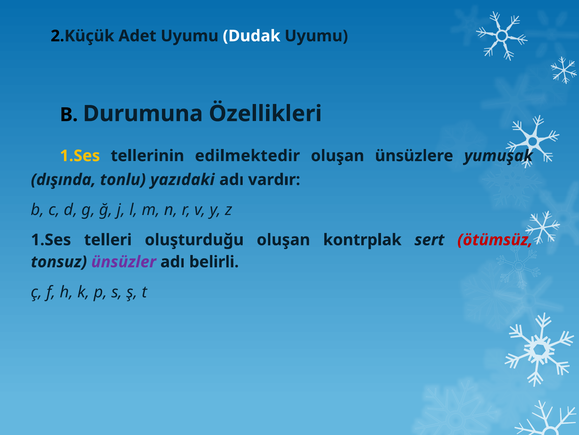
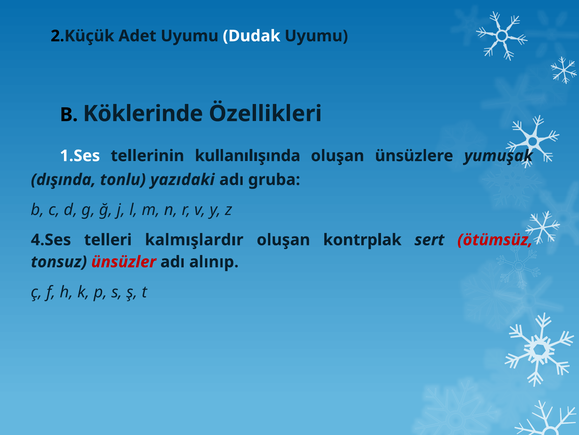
Durumuna: Durumuna -> Köklerinde (143, 113)
1.Ses colour: yellow -> white (80, 156)
edilmektedir: edilmektedir -> kullanılışında (248, 156)
vardır: vardır -> gruba (274, 179)
1.Ses: 1.Ses -> 4.Ses (51, 239)
oluşturduğu: oluşturduğu -> kalmışlardır (194, 239)
ünsüzler colour: purple -> red (124, 261)
belirli: belirli -> alınıp (214, 261)
